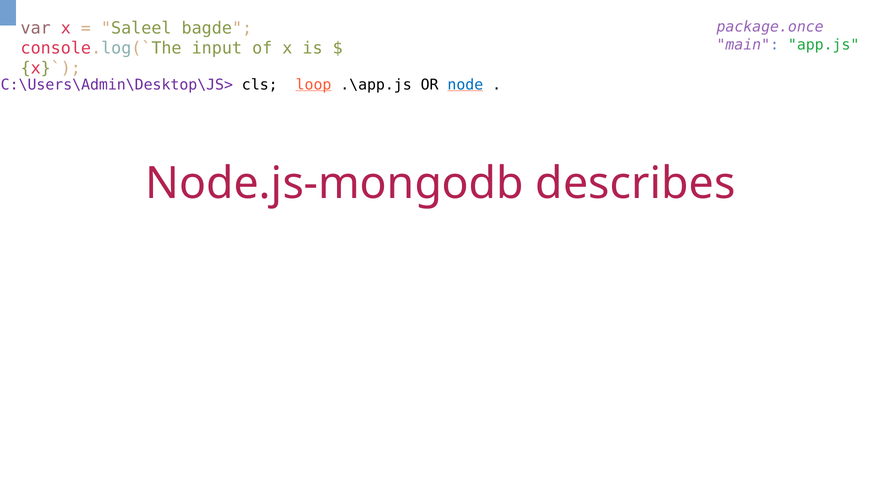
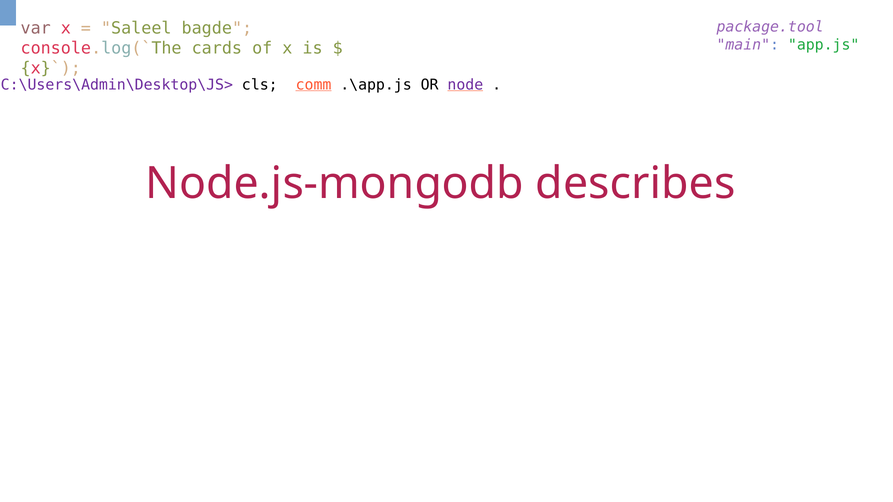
package.once: package.once -> package.tool (770, 27)
input: input -> cards (217, 48)
loop: loop -> comm (314, 85)
node colour: blue -> purple (465, 85)
